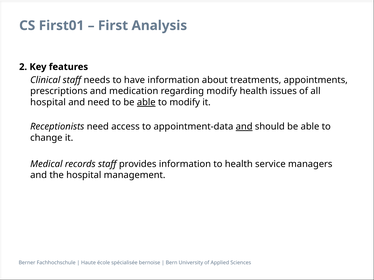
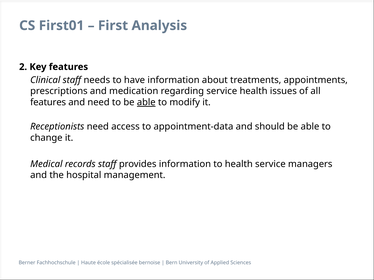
regarding modify: modify -> service (222, 91)
hospital: hospital -> features (48, 103)
and underline: present -> none (244, 127)
